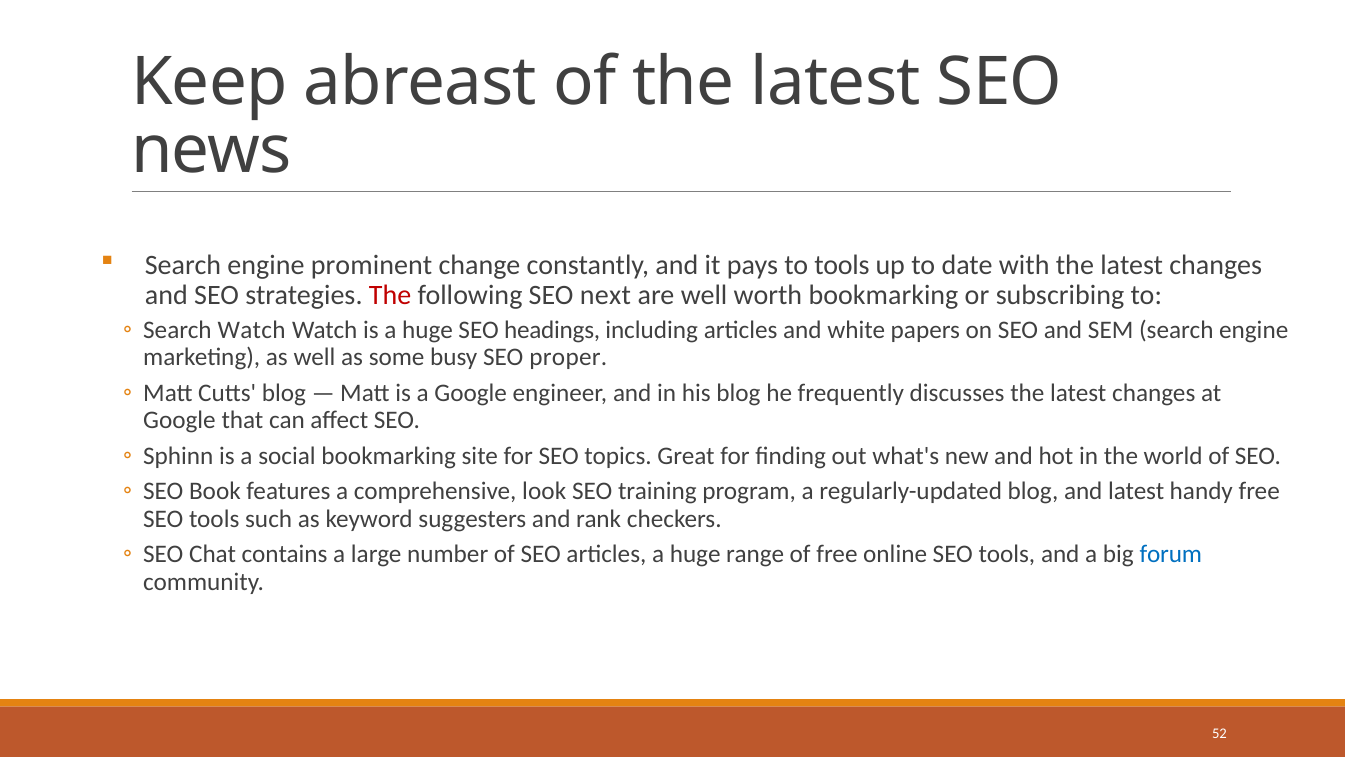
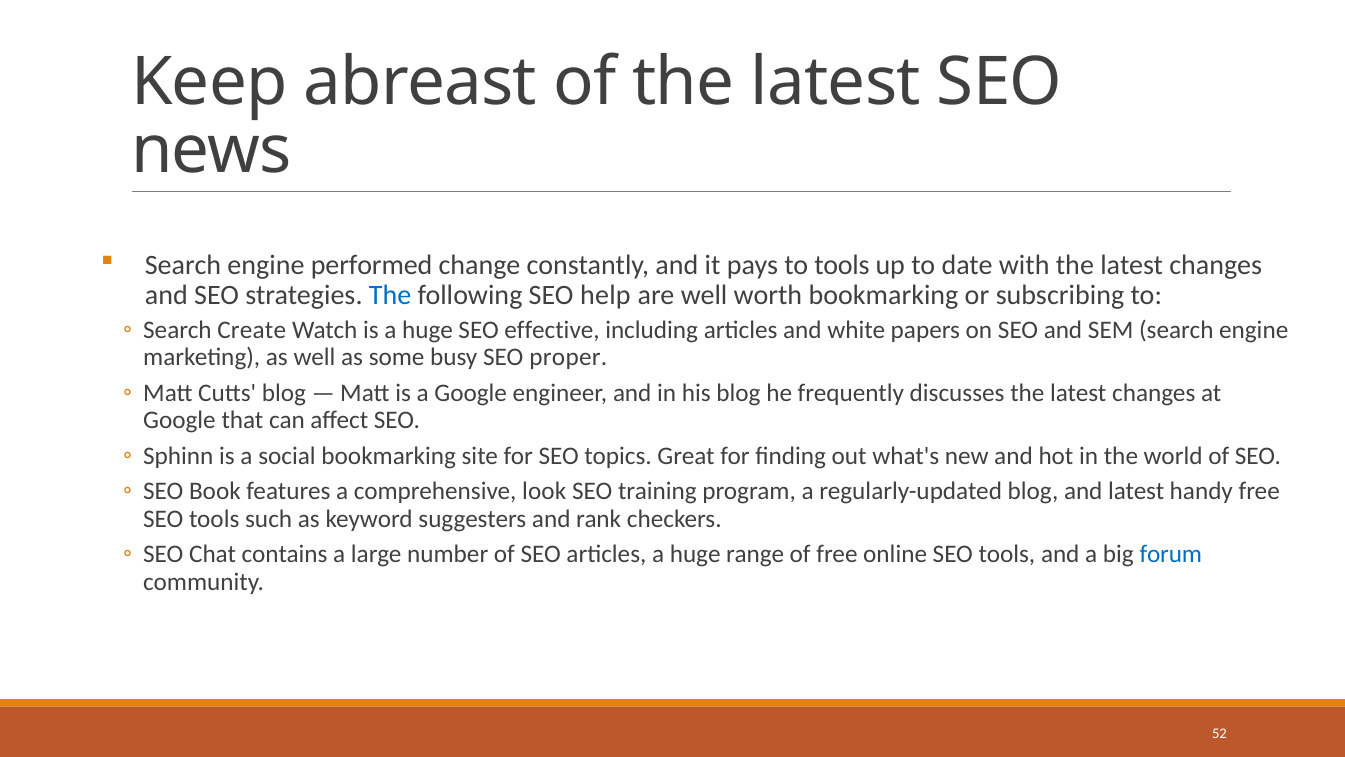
prominent: prominent -> performed (372, 265)
The colour: red -> blue (390, 295)
next: next -> help (605, 295)
Search Watch: Watch -> Create (252, 330)
headings: headings -> effective (552, 330)
